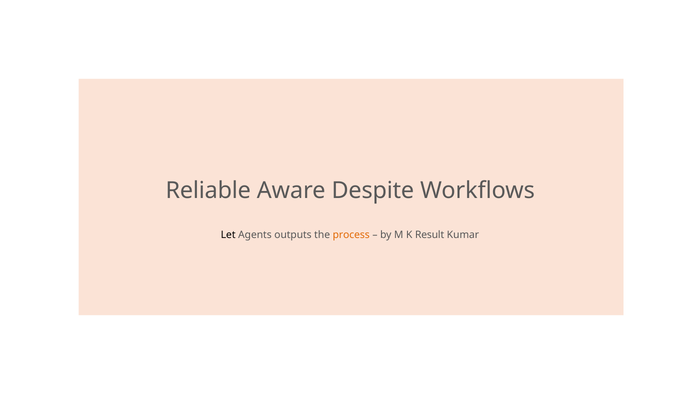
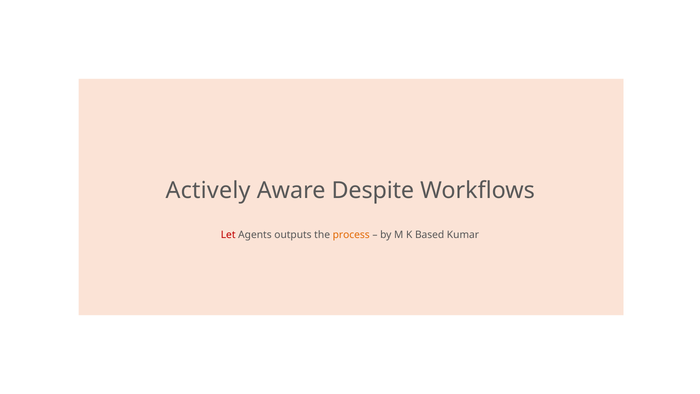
Reliable: Reliable -> Actively (208, 190)
Let colour: black -> red (228, 235)
Result: Result -> Based (430, 235)
